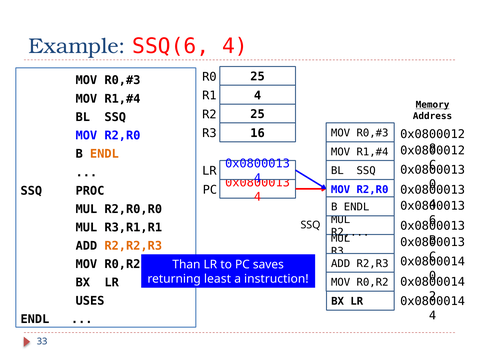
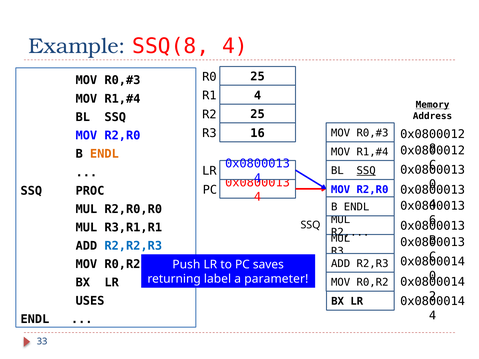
SSQ(6: SSQ(6 -> SSQ(8 (171, 46)
SSQ underline: none -> present (366, 171)
R2,R2,R3 colour: orange -> blue (133, 246)
Than: Than -> Push (186, 265)
least: least -> label (217, 279)
instruction: instruction -> parameter (276, 279)
